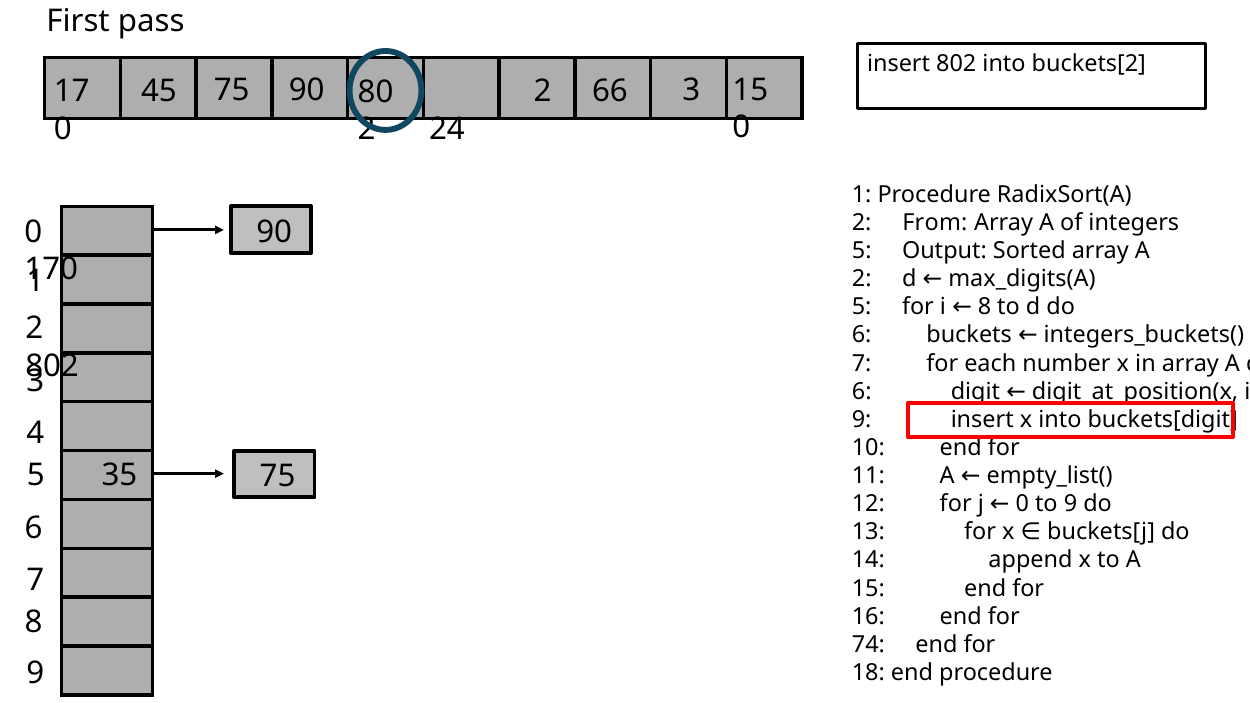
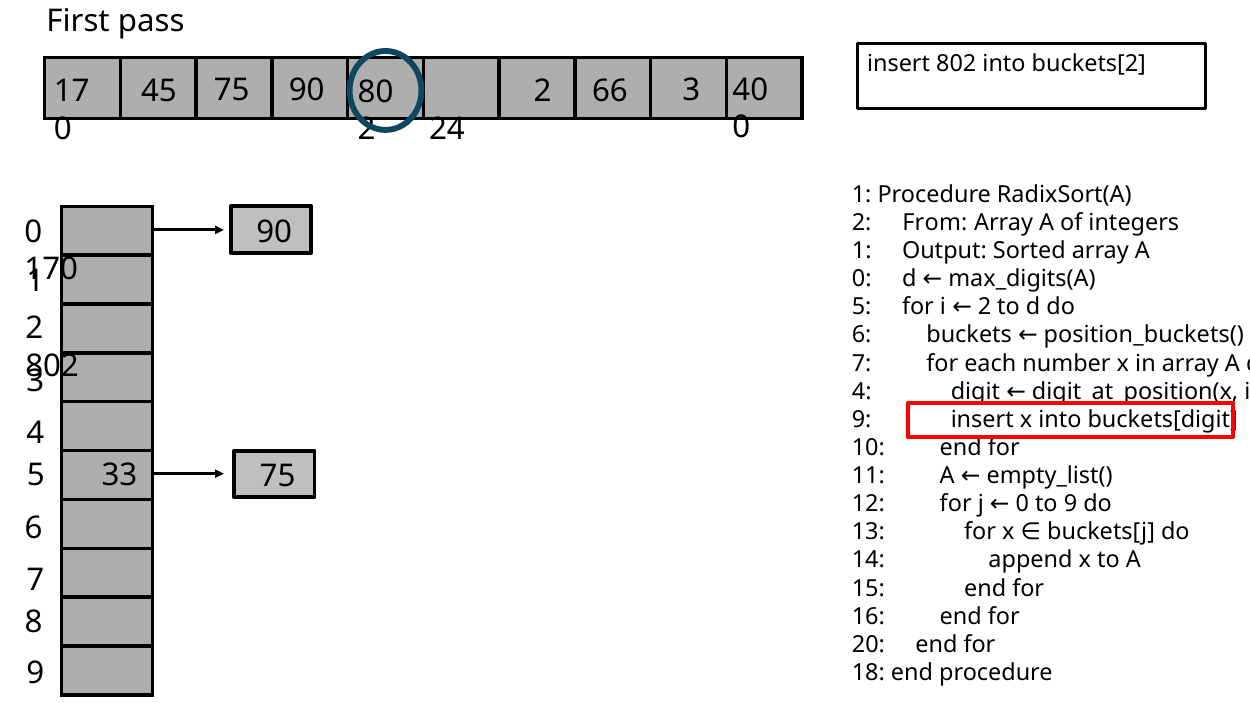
3 15: 15 -> 40 (750, 90)
5: 5 -> 1 (862, 251)
2: 2 -> 0 (862, 279)
i 8: 8 -> 2 (985, 307)
integers_buckets(: integers_buckets( -> position_buckets( (1144, 335)
6: 6 -> 4 (862, 392)
35: 35 -> 33 (119, 476)
74: 74 -> 20 (868, 645)
